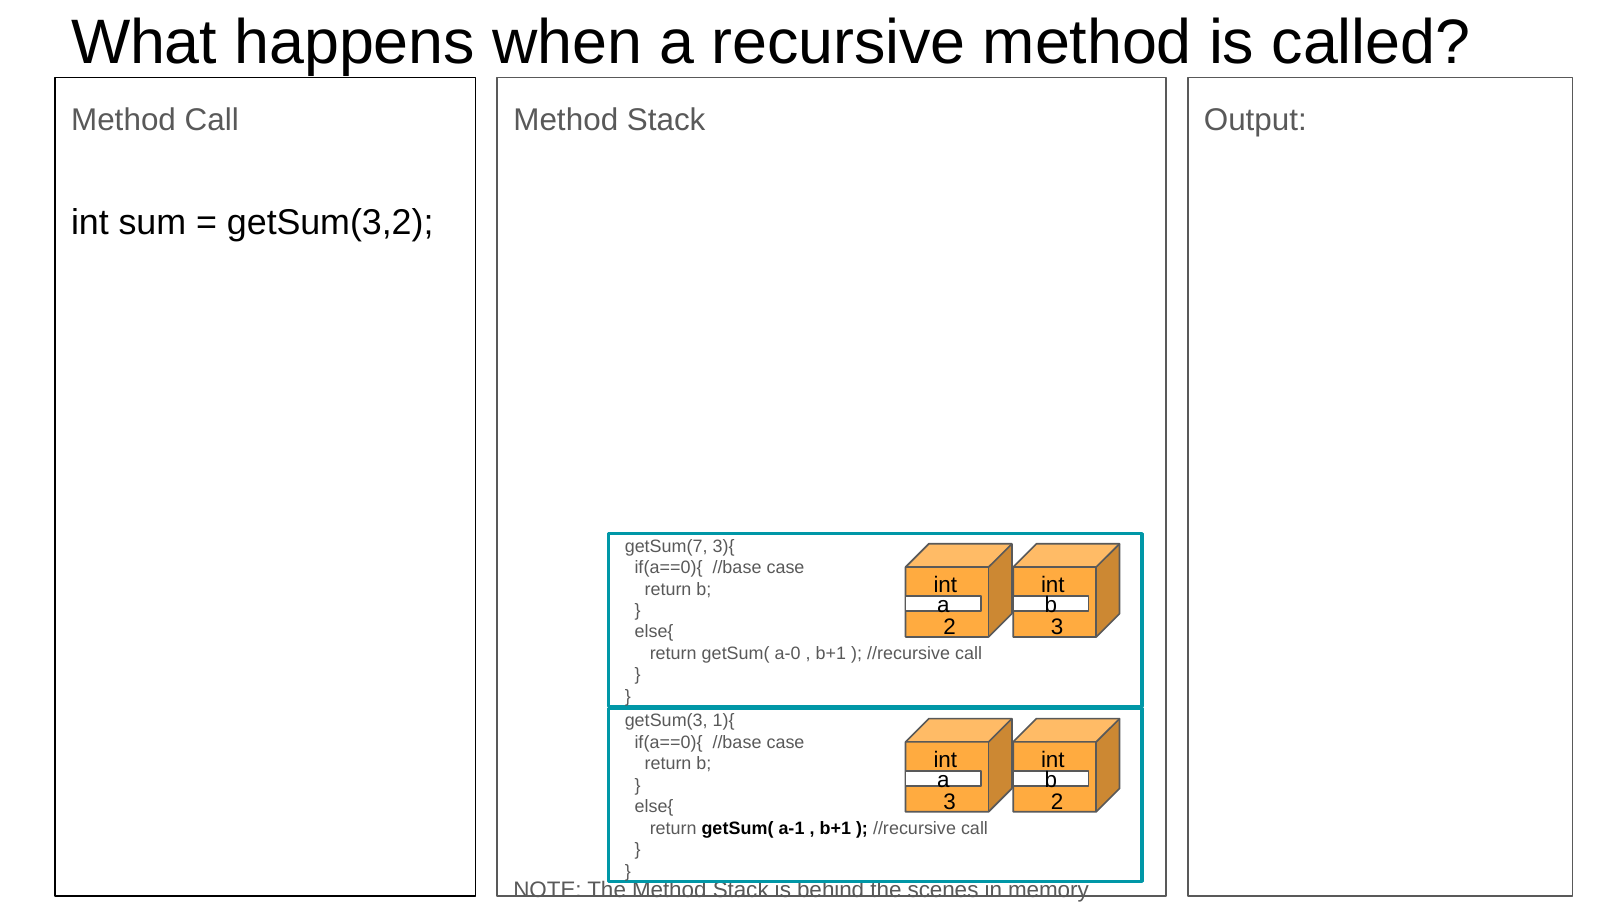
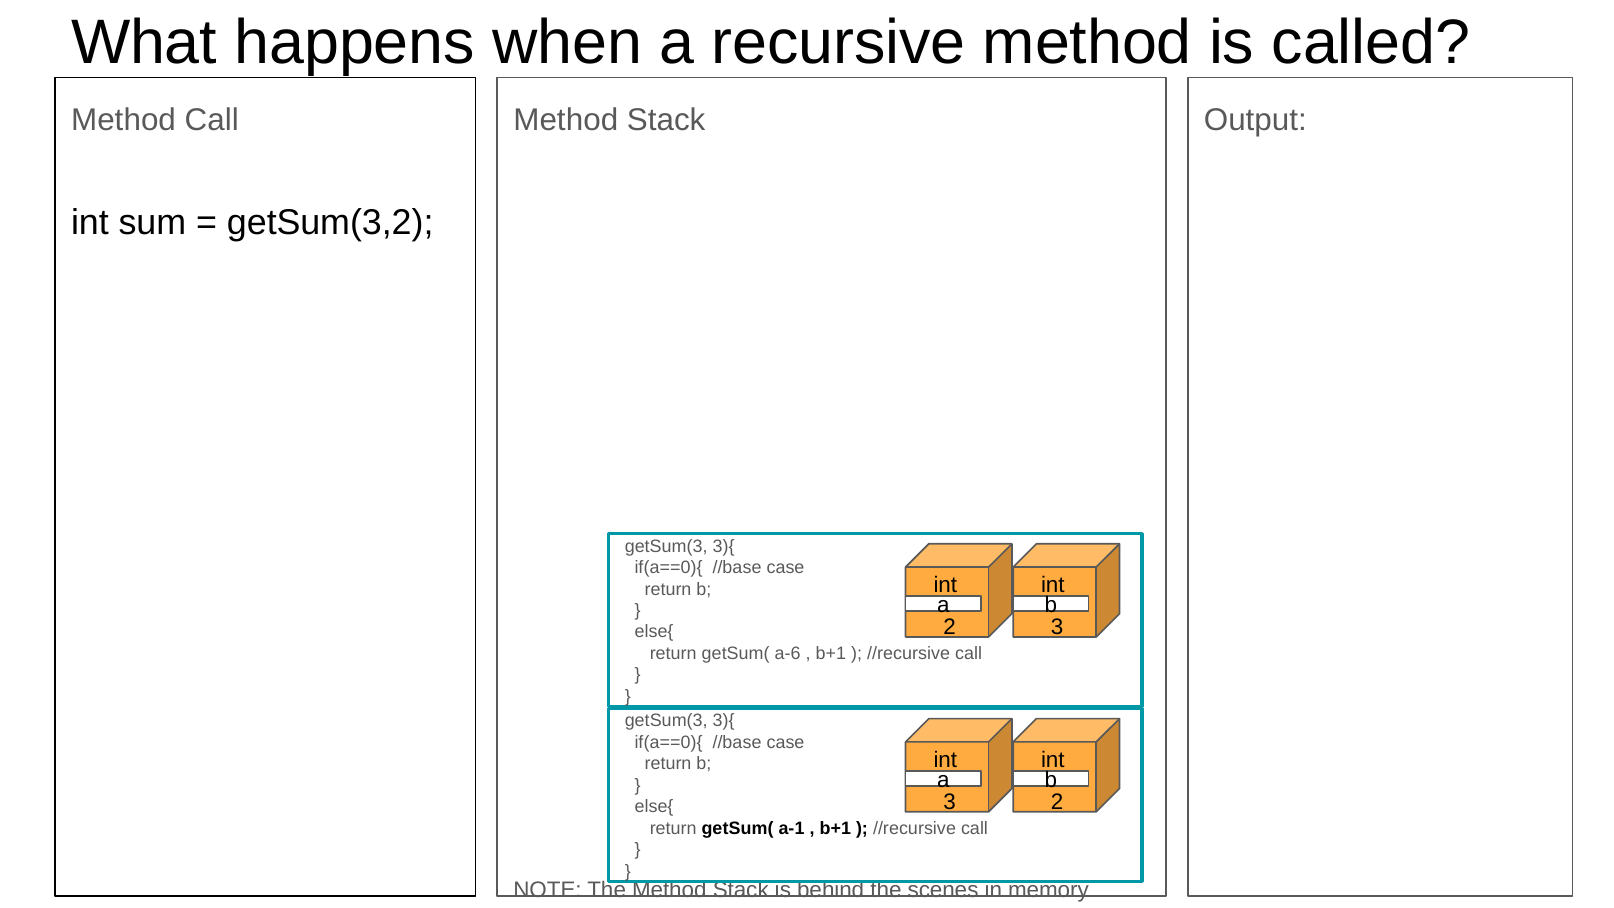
getSum(7: getSum(7 -> getSum(3 (666, 546)
a-0: a-0 -> a-6 (788, 653)
1){: 1){ -> 3){ (724, 721)
